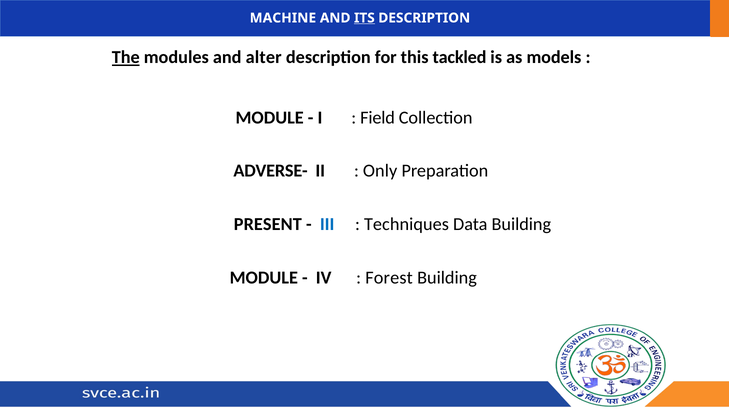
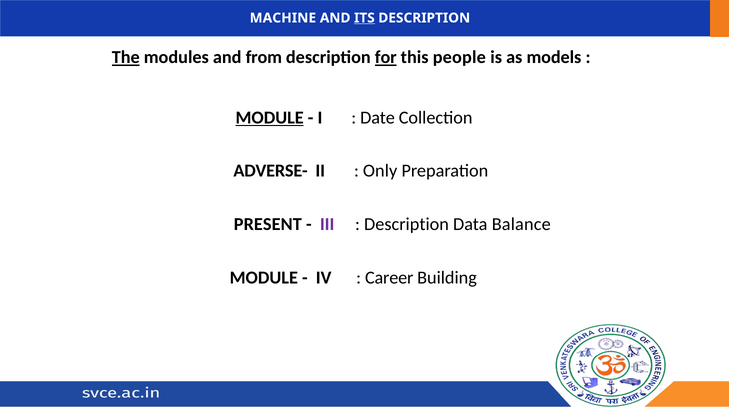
alter: alter -> from (264, 57)
for underline: none -> present (386, 57)
tackled: tackled -> people (459, 57)
MODULE underline: none -> present (270, 118)
Field: Field -> Date (378, 118)
III colour: blue -> purple (327, 224)
Techniques: Techniques -> Description (406, 224)
Data Building: Building -> Balance (521, 224)
Forest: Forest -> Career (389, 278)
